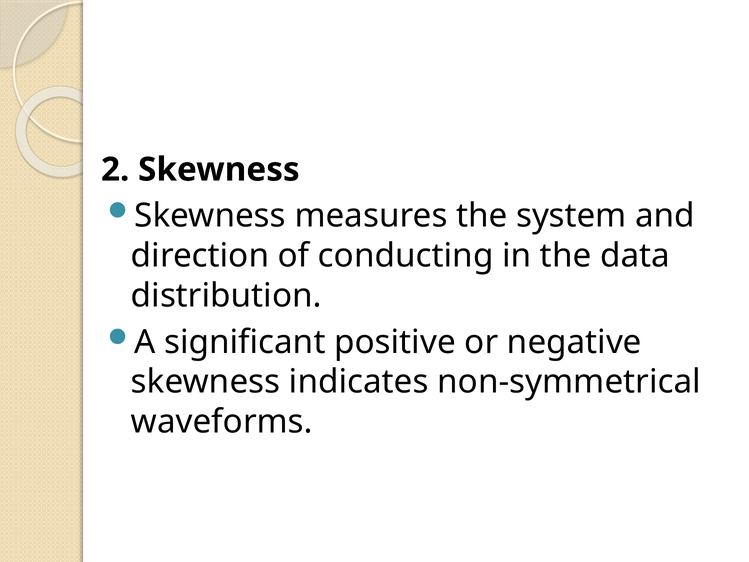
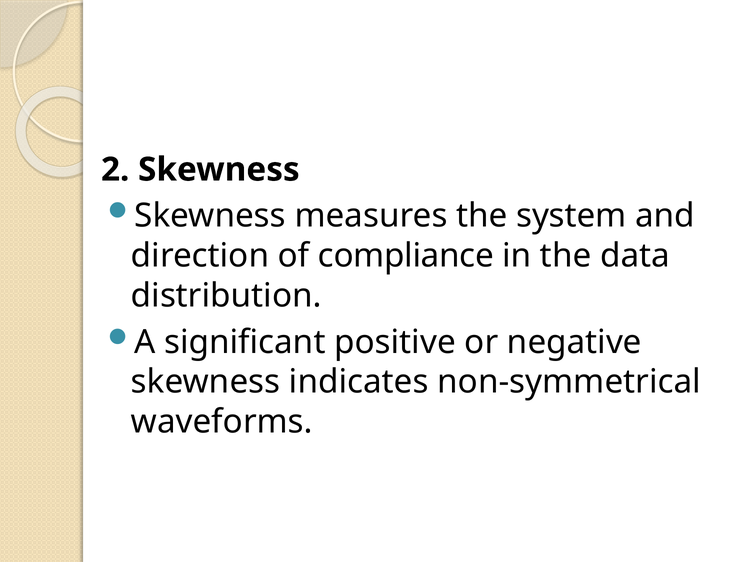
conducting: conducting -> compliance (406, 256)
